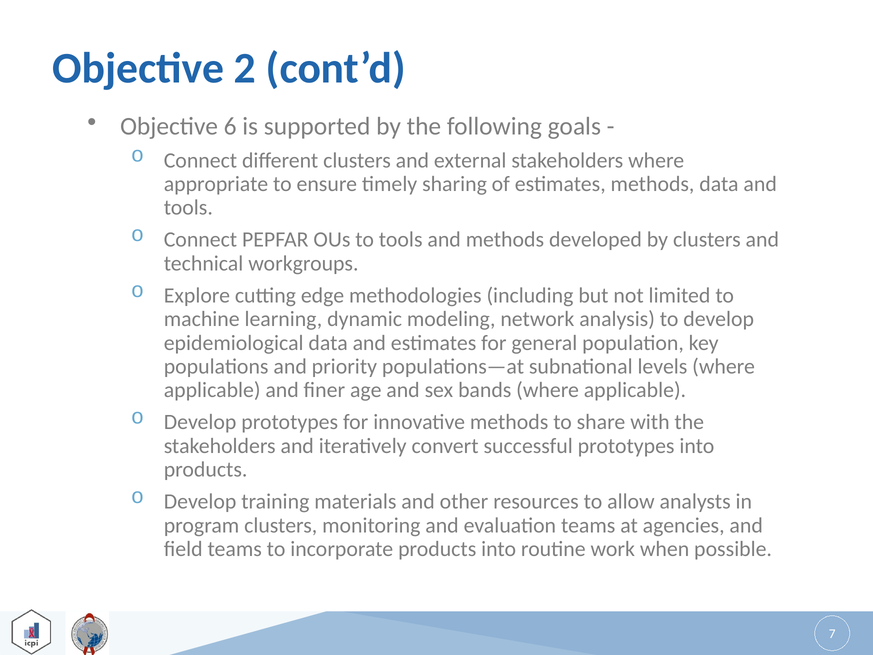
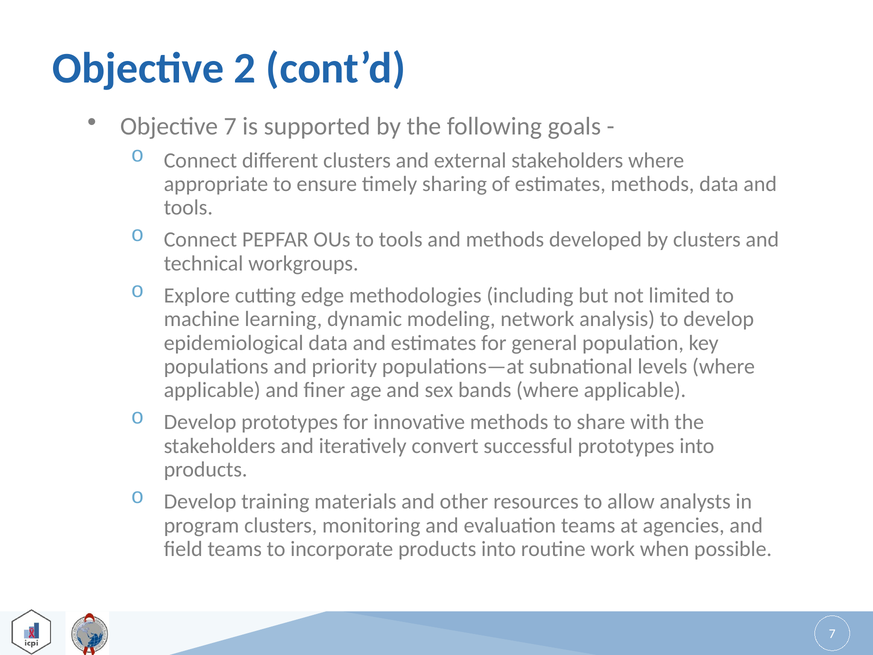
Objective 6: 6 -> 7 (230, 126)
